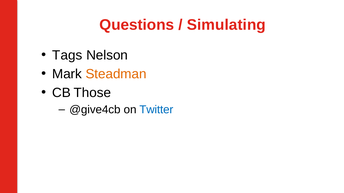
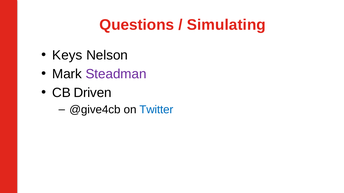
Tags: Tags -> Keys (67, 55)
Steadman colour: orange -> purple (116, 74)
Those: Those -> Driven (93, 93)
